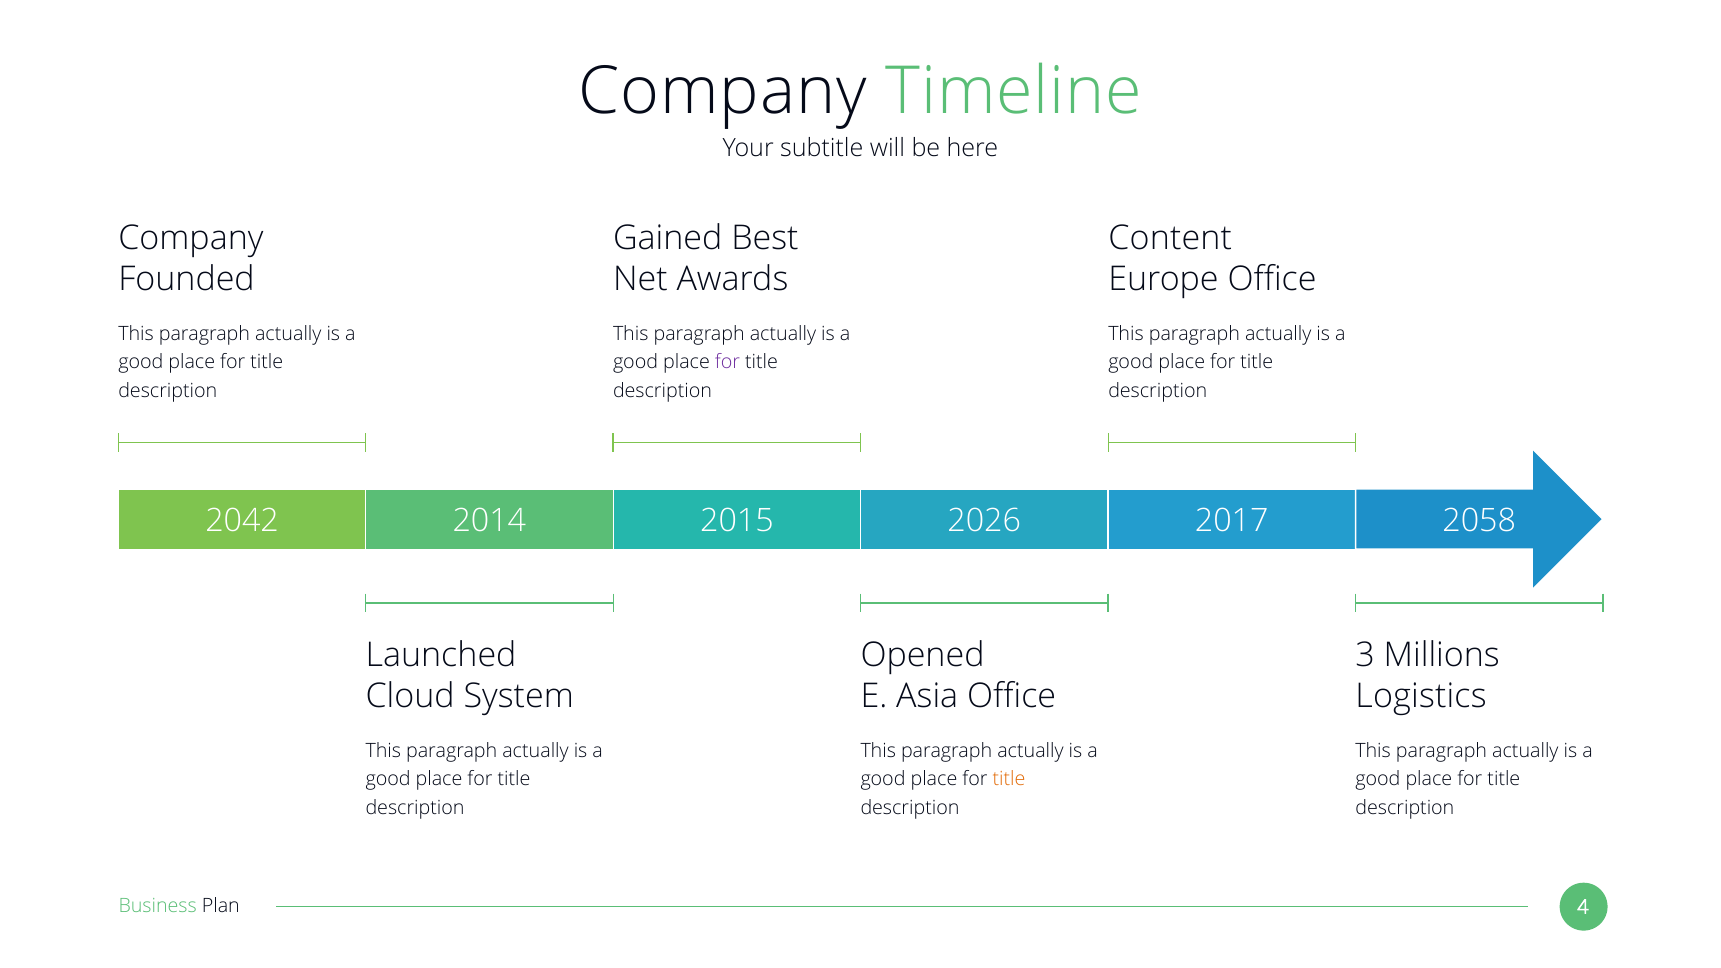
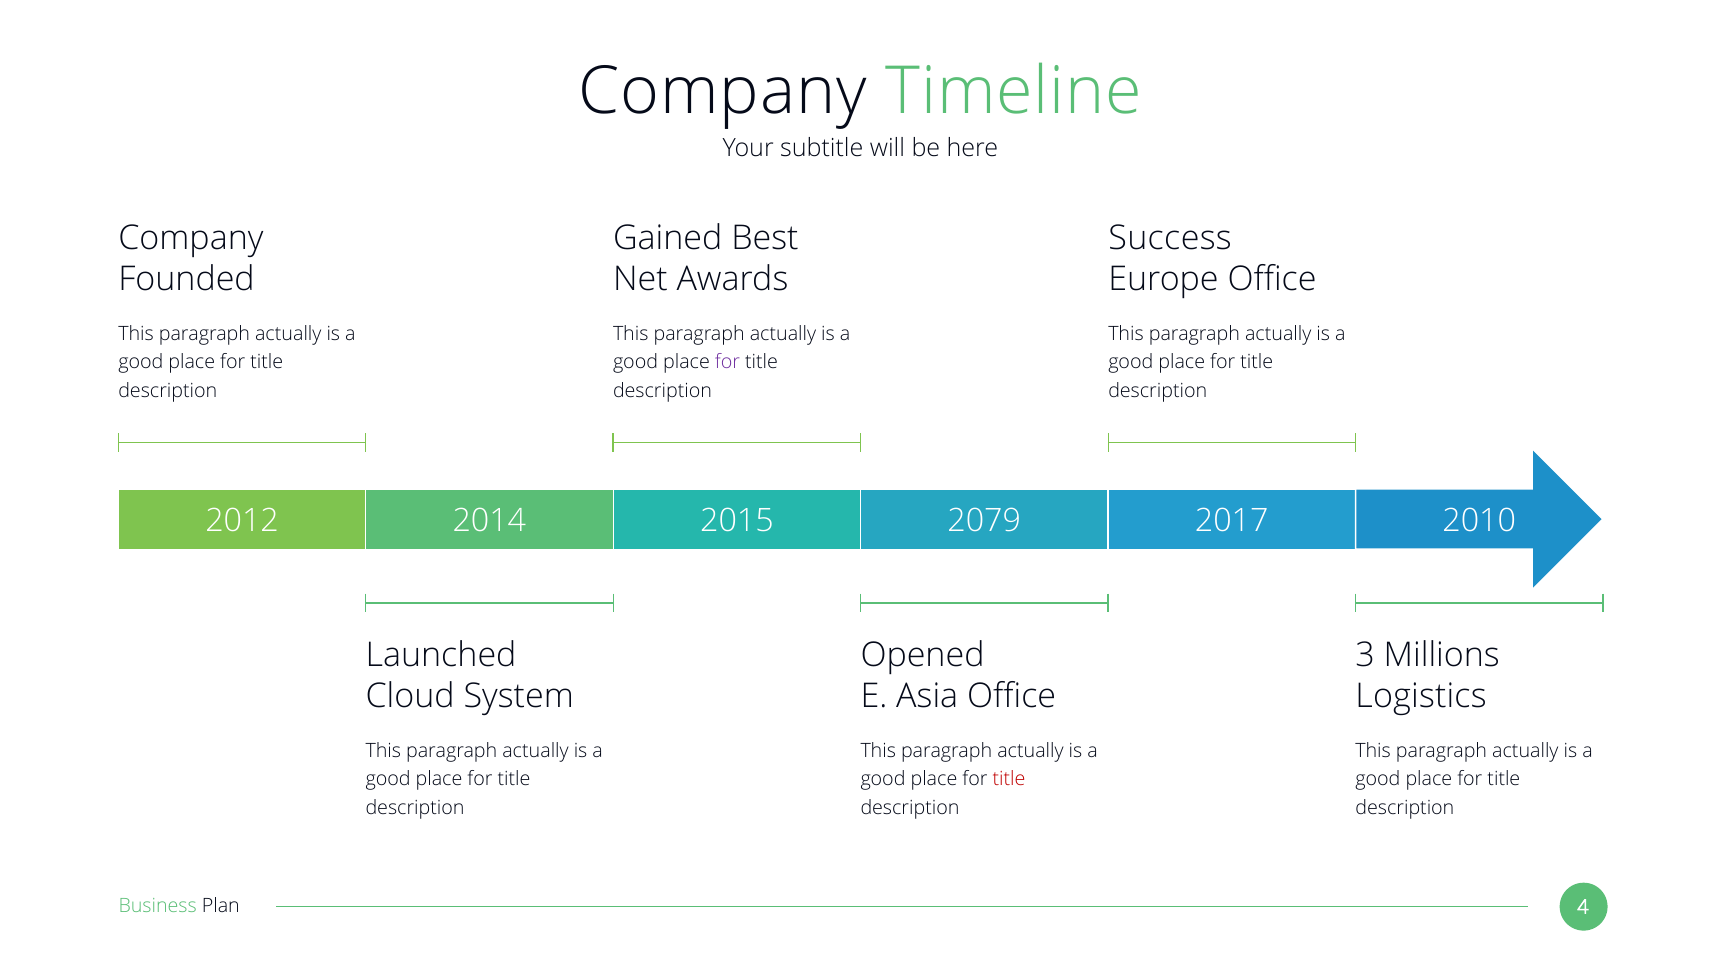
Content: Content -> Success (1170, 238)
2042: 2042 -> 2012 (242, 521)
2026: 2026 -> 2079 (984, 521)
2058: 2058 -> 2010 (1479, 521)
title colour: orange -> red (1009, 779)
